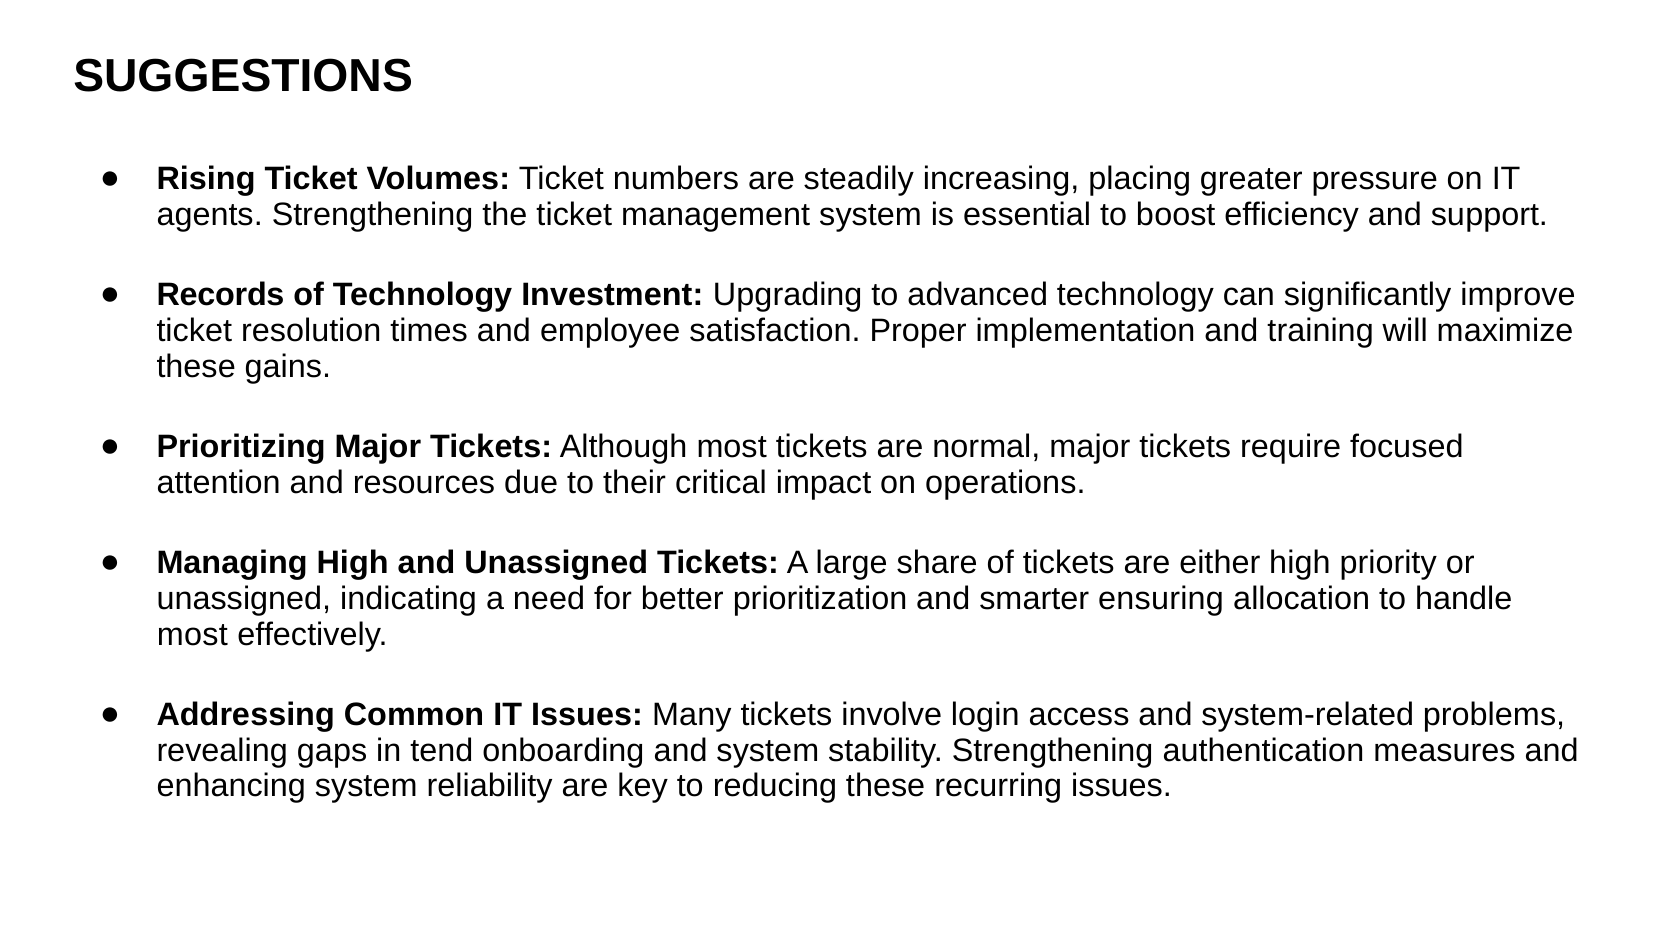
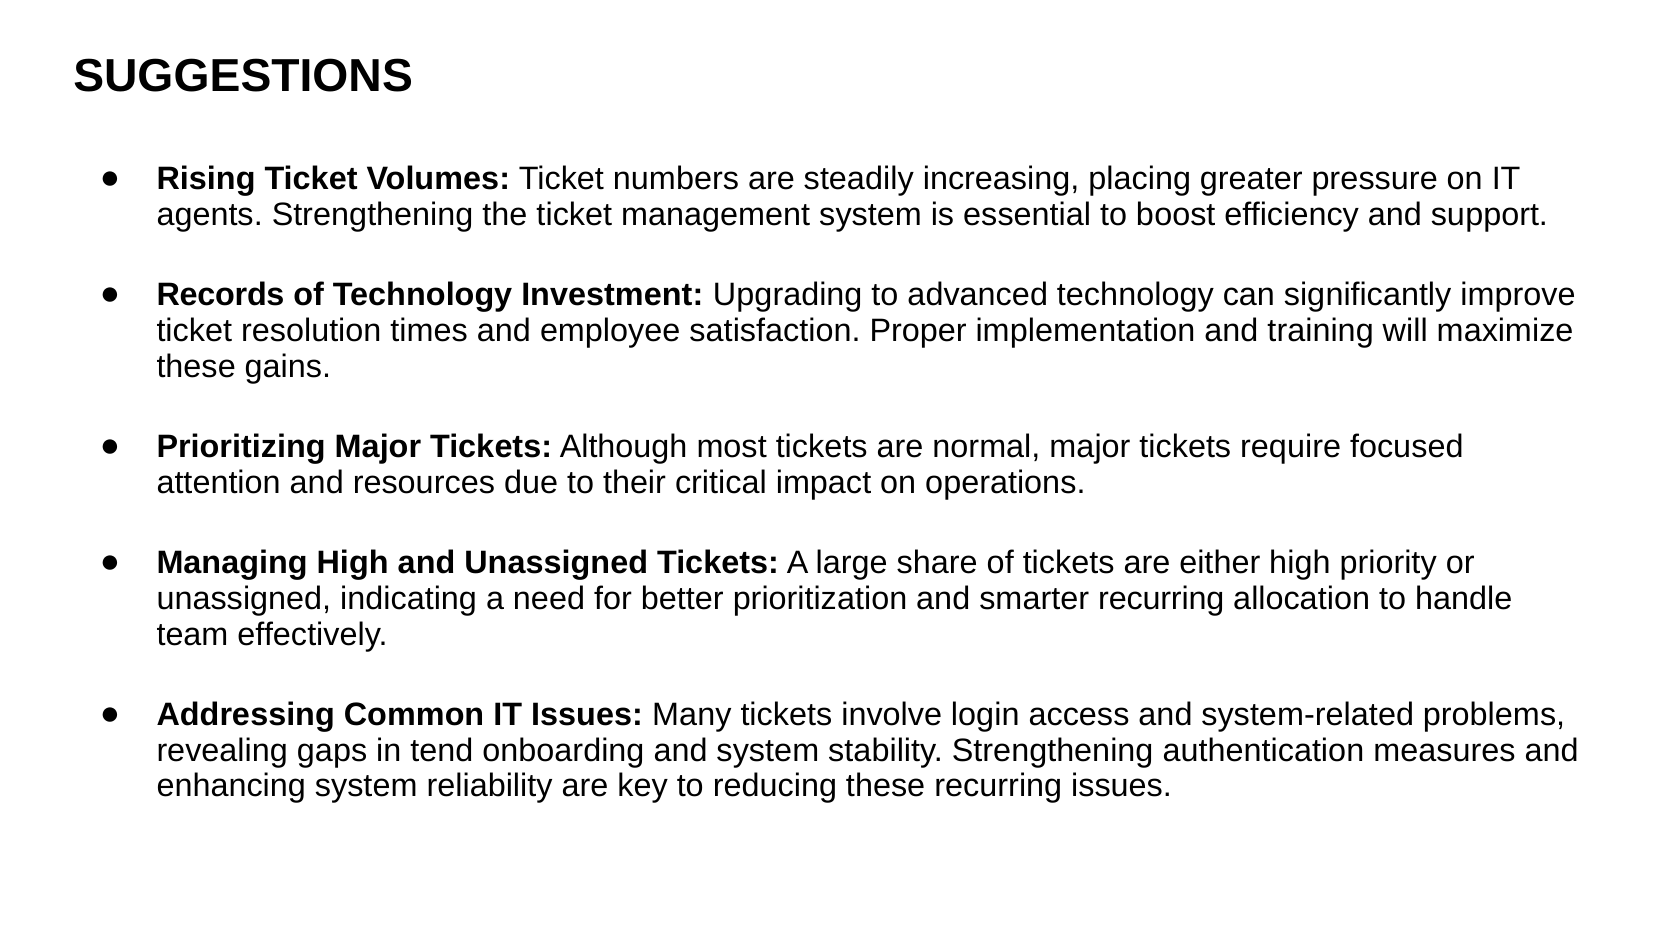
smarter ensuring: ensuring -> recurring (1161, 599)
most: most -> team (193, 634)
